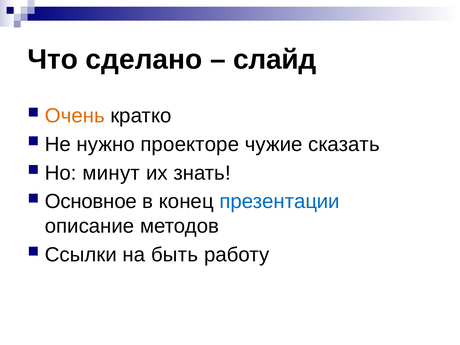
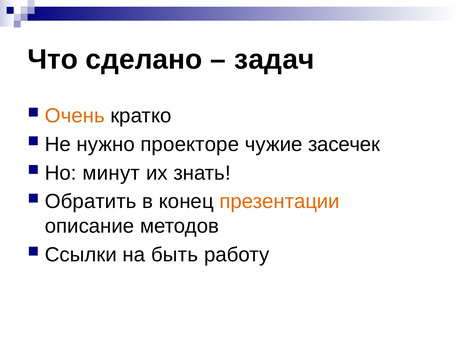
слайд: слайд -> задач (274, 59)
сказать: сказать -> засечек (344, 144)
Основное: Основное -> Обратить (91, 202)
презентации colour: blue -> orange (280, 202)
